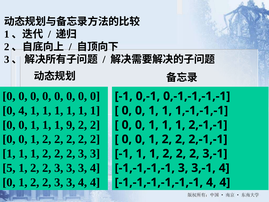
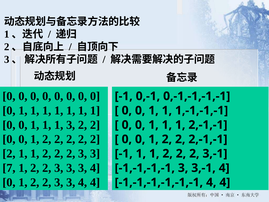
4: 4 -> 1 (23, 110)
1 9: 9 -> 3 (71, 125)
1: 1 -> 2 (9, 153)
5: 5 -> 7 (9, 168)
